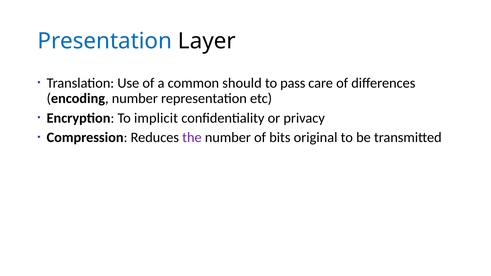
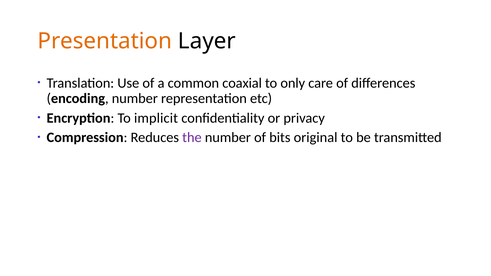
Presentation colour: blue -> orange (105, 41)
should: should -> coaxial (242, 83)
pass: pass -> only (293, 83)
